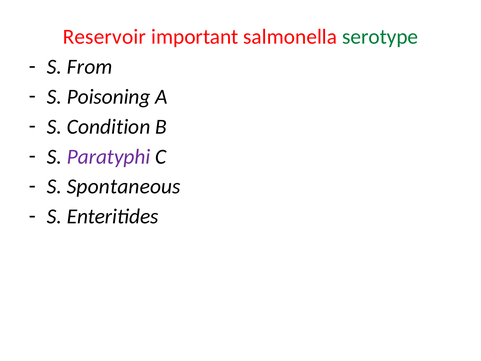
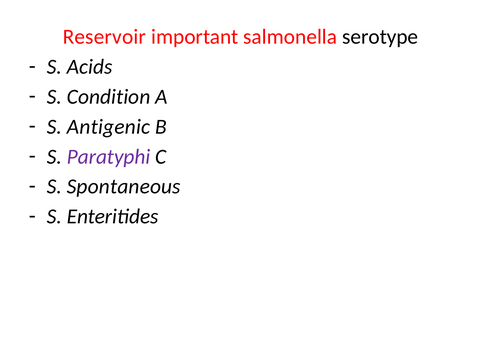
serotype colour: green -> black (380, 37)
From: From -> Acids (90, 67)
Poisoning: Poisoning -> Condition (109, 97)
Condition: Condition -> Antigenic (108, 127)
